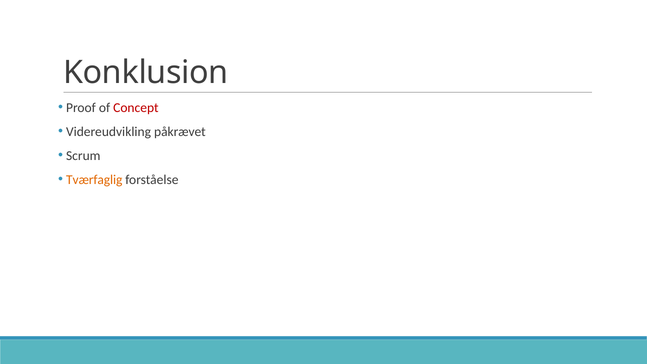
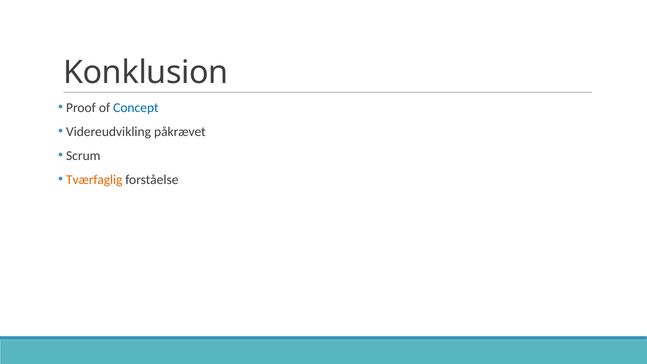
Concept colour: red -> blue (136, 108)
